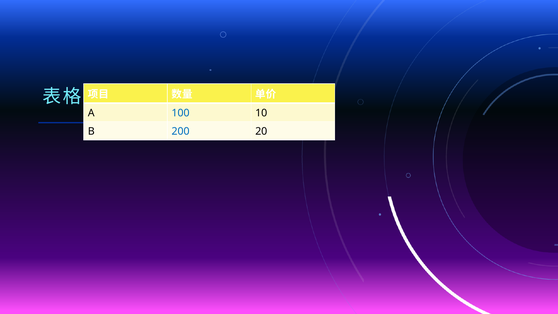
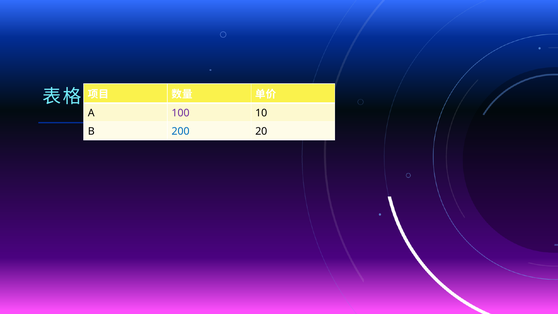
100 colour: blue -> purple (181, 113)
